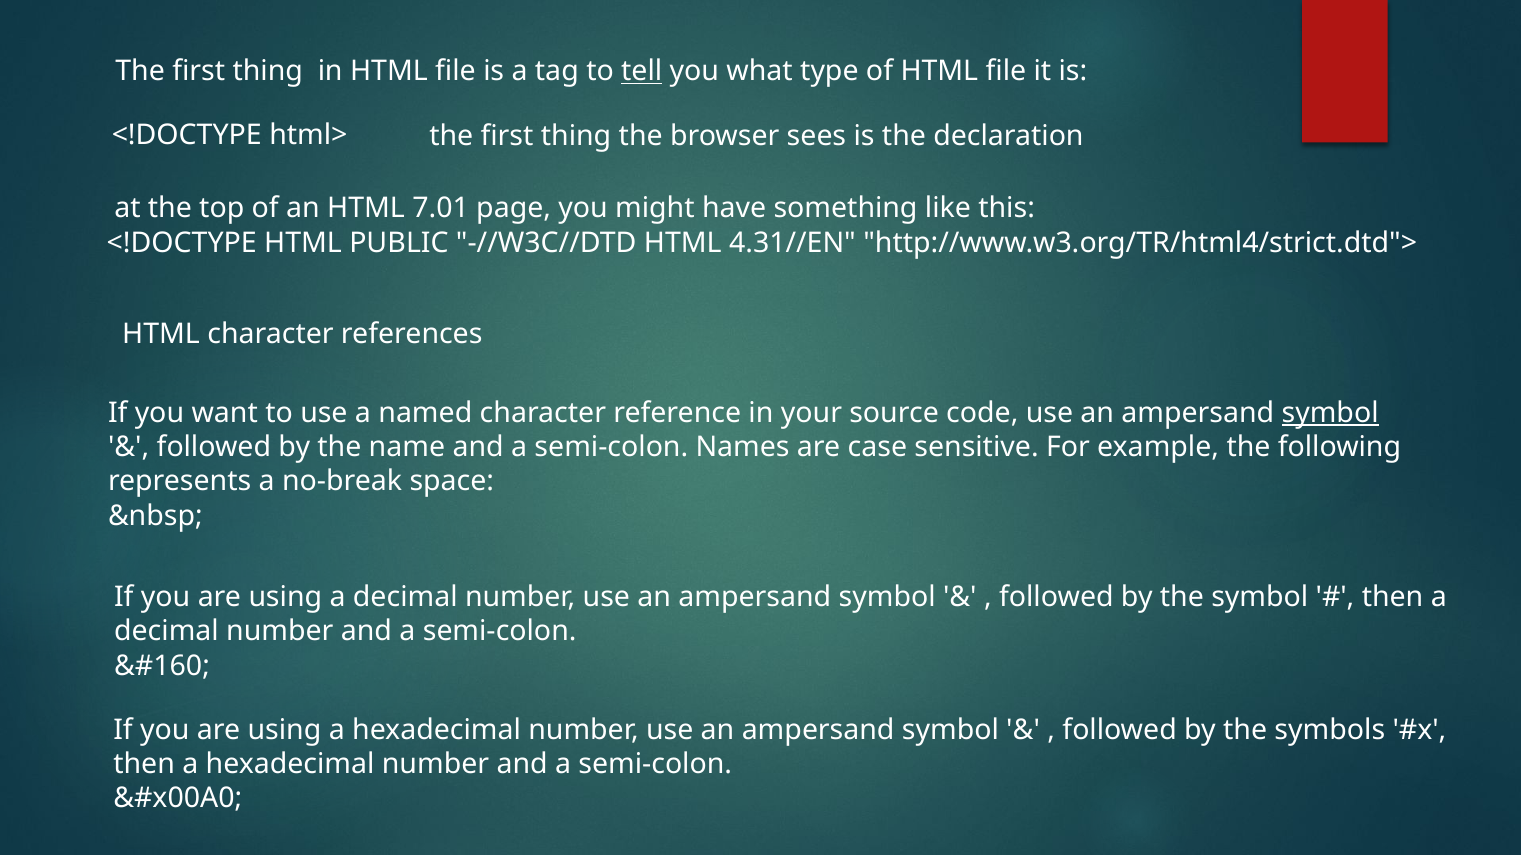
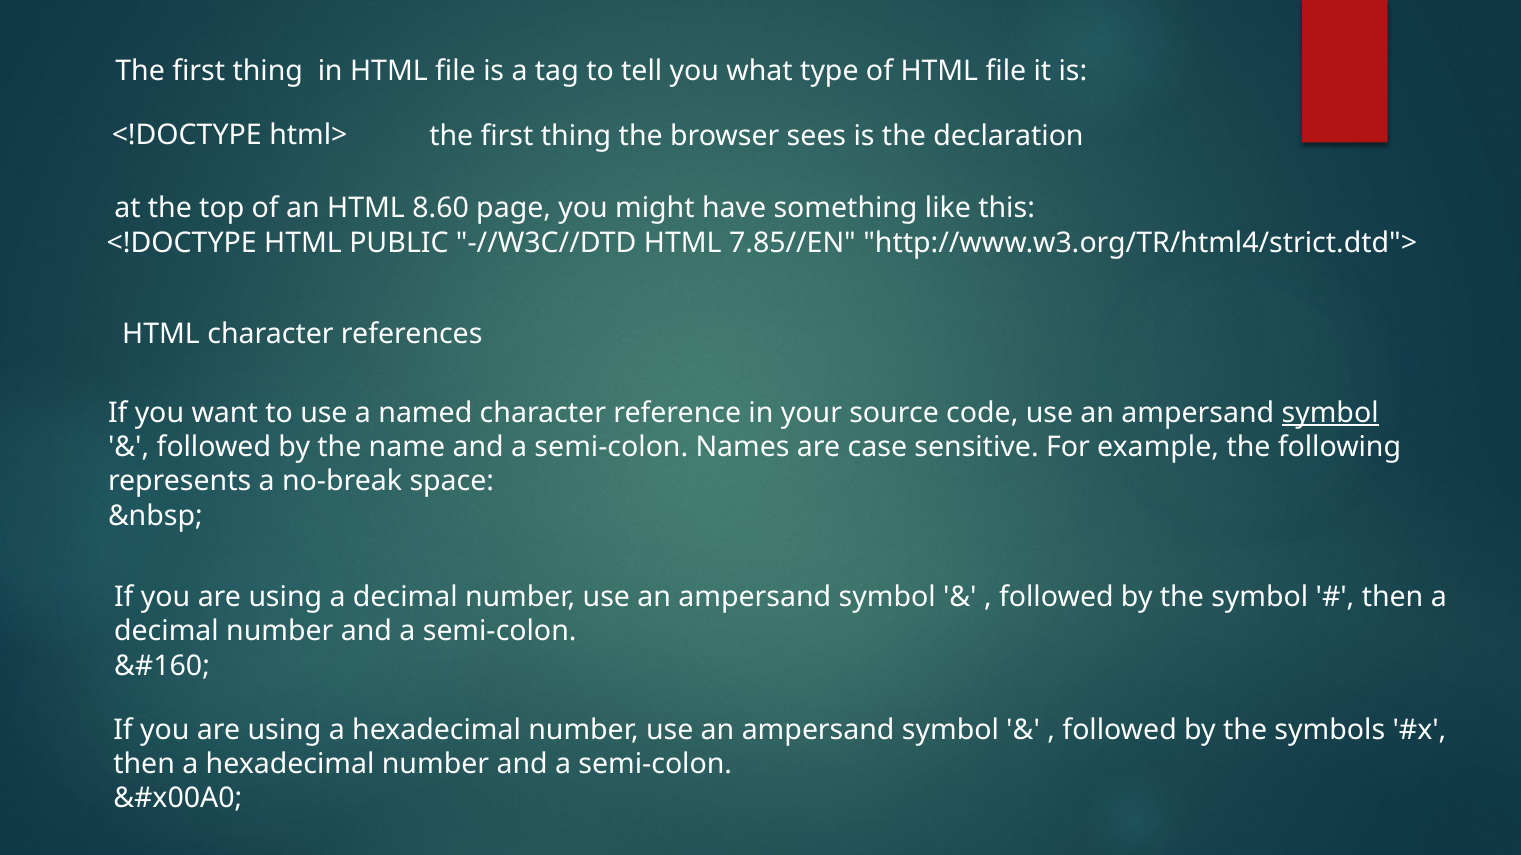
tell underline: present -> none (642, 71)
7.01: 7.01 -> 8.60 (441, 208)
4.31//EN: 4.31//EN -> 7.85//EN (792, 244)
